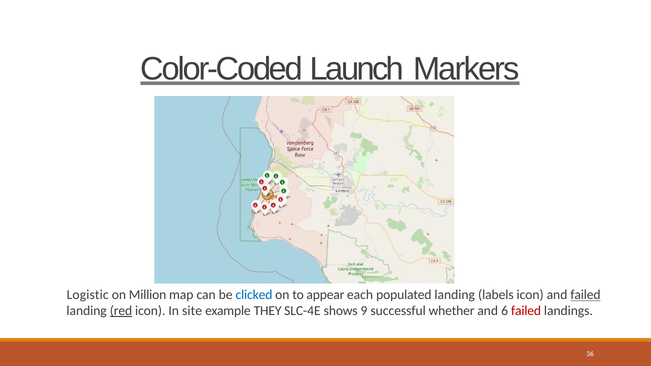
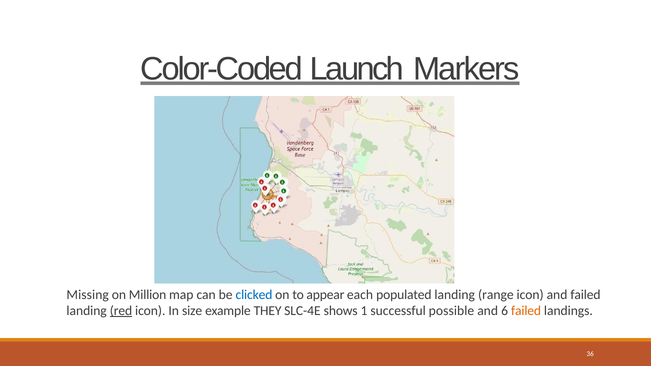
Logistic: Logistic -> Missing (88, 295)
labels: labels -> range (496, 295)
failed underline: present -> none (585, 295)
site: site -> size (192, 311)
9: 9 -> 1 (364, 311)
whether: whether -> possible (451, 311)
failed colour: red -> orange (526, 311)
